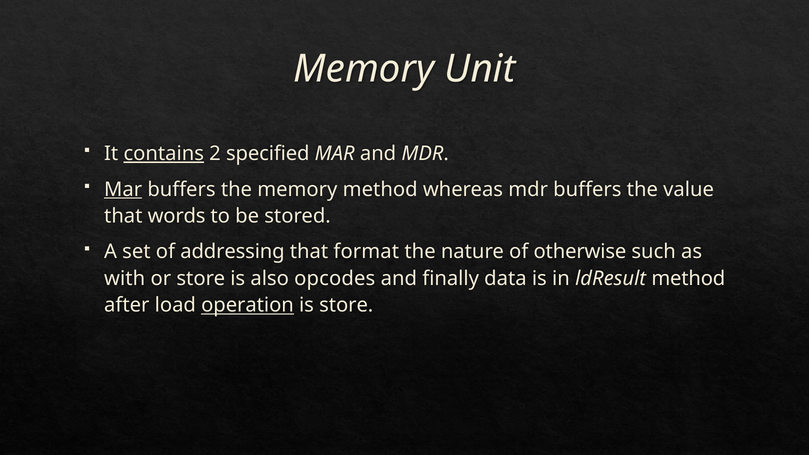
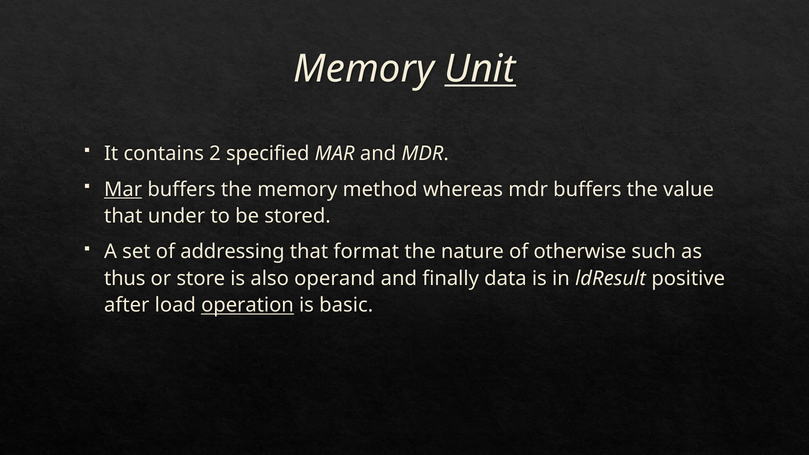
Unit underline: none -> present (480, 69)
contains underline: present -> none (164, 154)
words: words -> under (176, 216)
with: with -> thus (125, 279)
opcodes: opcodes -> operand (335, 279)
ldResult method: method -> positive (688, 279)
is store: store -> basic (346, 305)
